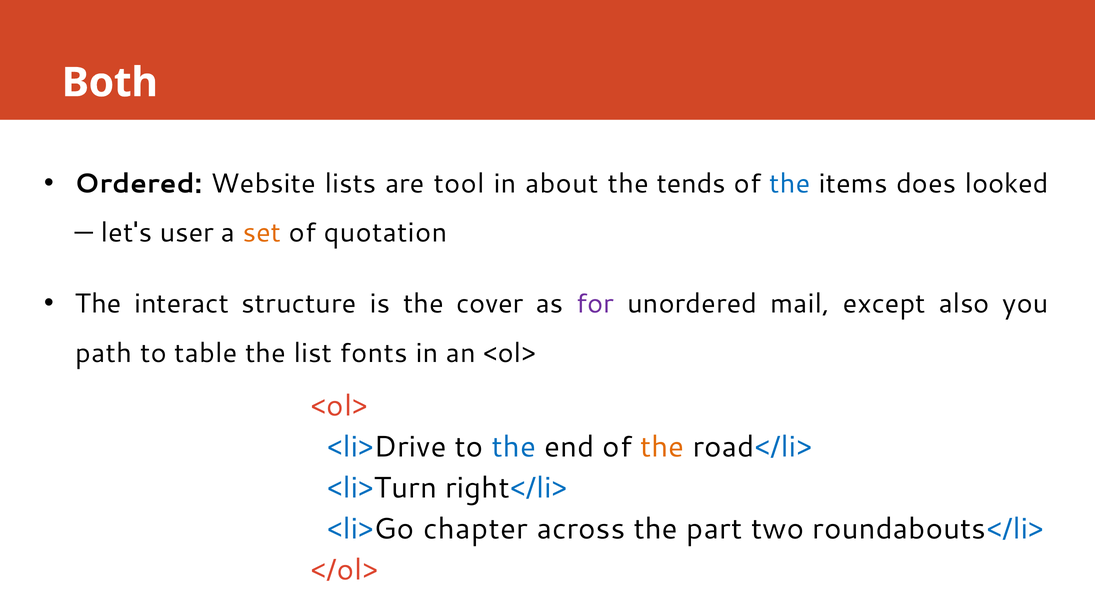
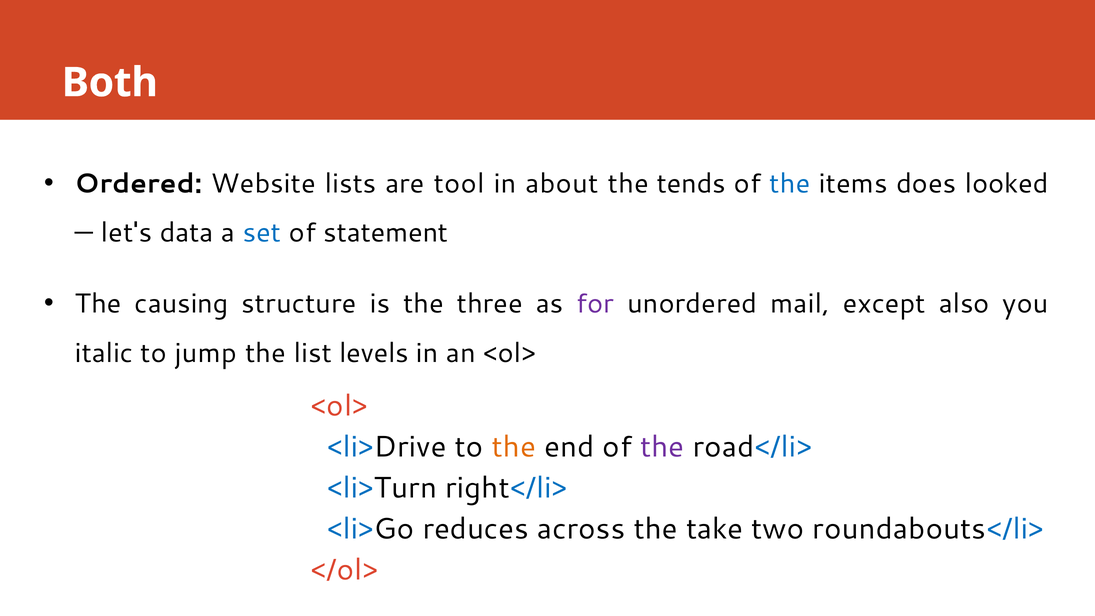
user: user -> data (187, 233)
set colour: orange -> blue (262, 233)
quotation: quotation -> statement (386, 233)
interact: interact -> causing (182, 304)
cover: cover -> three (490, 304)
path: path -> italic (104, 353)
table: table -> jump (206, 353)
fonts: fonts -> levels (374, 353)
the colour: blue -> orange (514, 447)
the colour: orange -> purple (662, 447)
chapter: chapter -> reduces (476, 529)
part: part -> take (715, 529)
